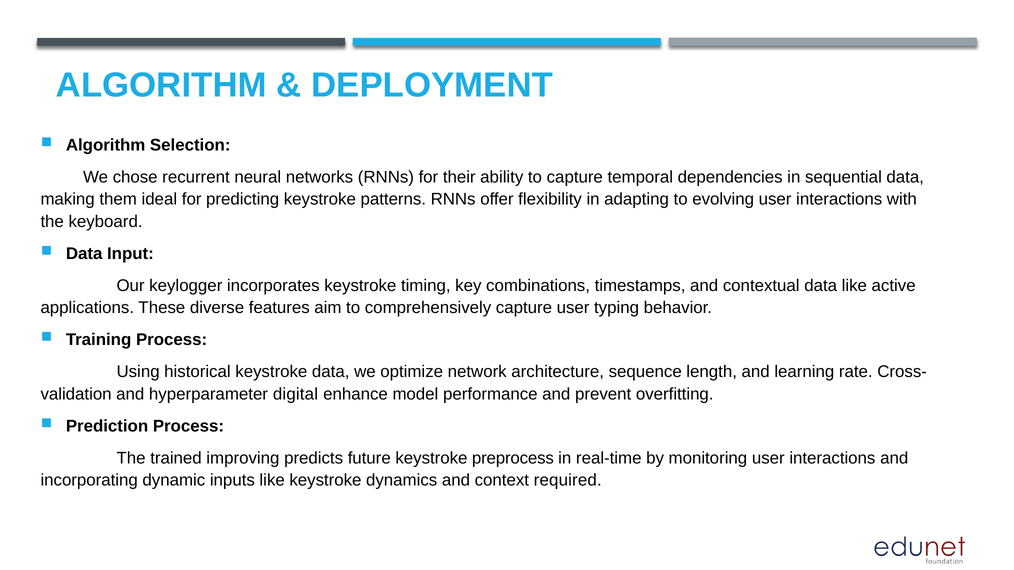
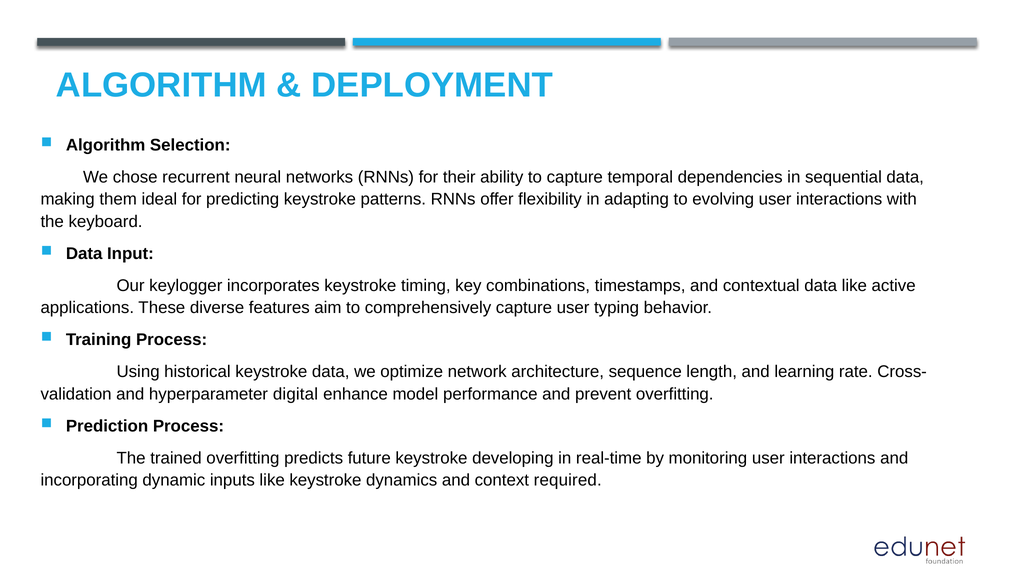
trained improving: improving -> overfitting (243, 458)
preprocess: preprocess -> developing (513, 458)
